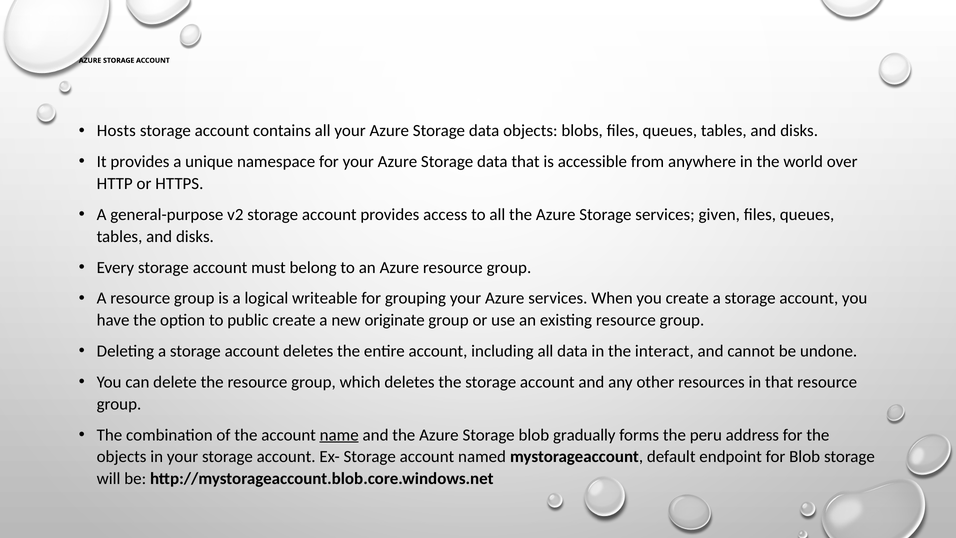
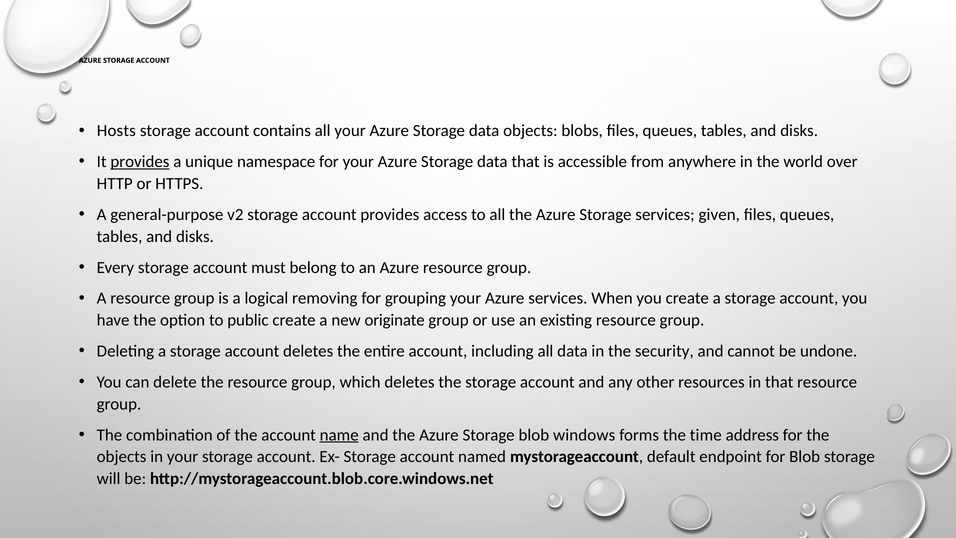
provides underline: none -> present (140, 162)
writeable: writeable -> removing (325, 298)
interact: interact -> security (664, 351)
gradually: gradually -> windows (584, 435)
peru: peru -> time (706, 435)
